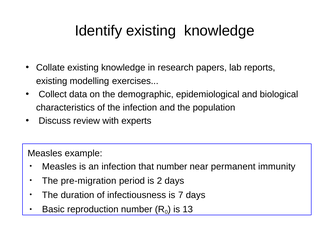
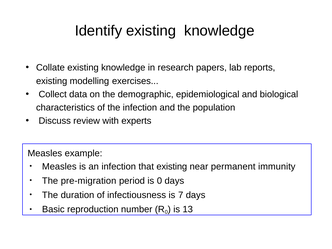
that number: number -> existing (172, 167)
is 2: 2 -> 0 (159, 181)
